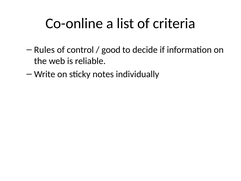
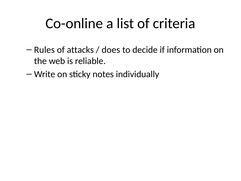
control: control -> attacks (80, 50)
good: good -> does (111, 50)
